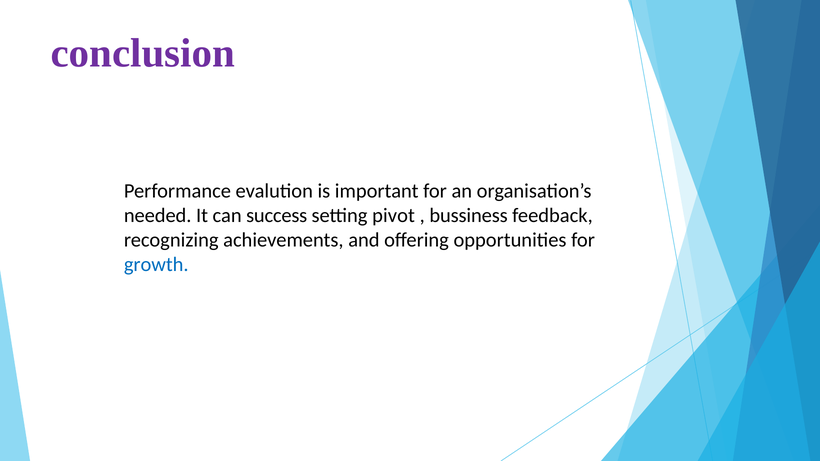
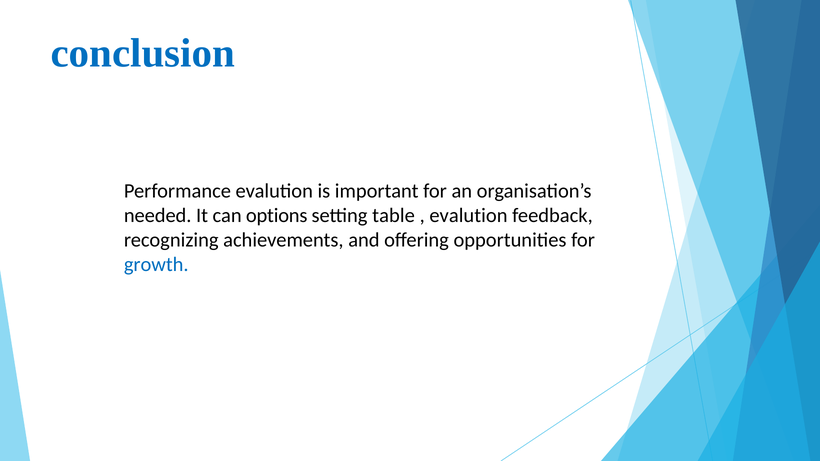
conclusion colour: purple -> blue (143, 53)
success: success -> options (277, 216)
pivot: pivot -> table (394, 216)
bussiness: bussiness -> evalution (468, 216)
